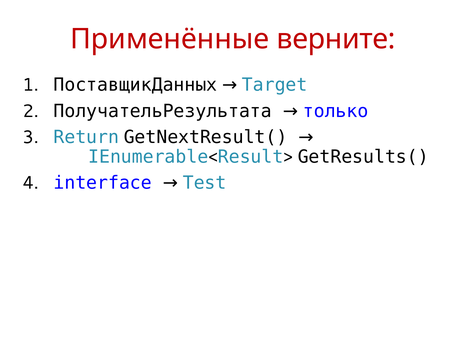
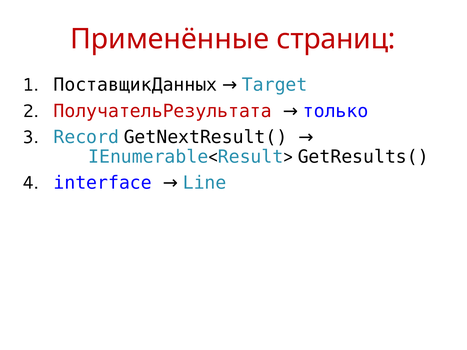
верните: верните -> страниц (336, 39)
ПолучательРезультата colour: black -> red (163, 111)
Return: Return -> Record (86, 137)
Test: Test -> Line (205, 183)
